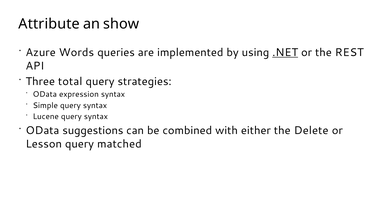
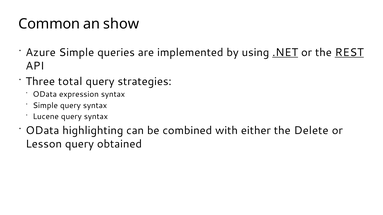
Attribute: Attribute -> Common (49, 24)
Azure Words: Words -> Simple (76, 53)
REST underline: none -> present (349, 53)
suggestions: suggestions -> highlighting (93, 131)
matched: matched -> obtained (119, 144)
